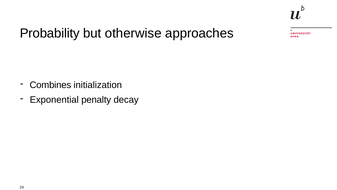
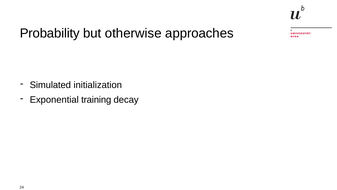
Combines: Combines -> Simulated (50, 85)
penalty: penalty -> training (96, 100)
